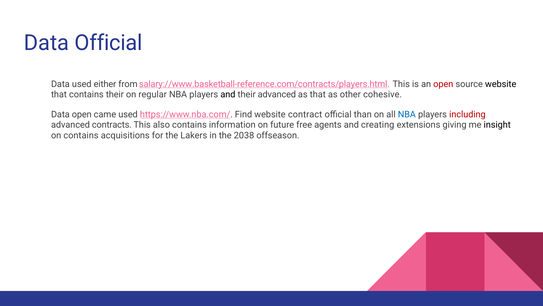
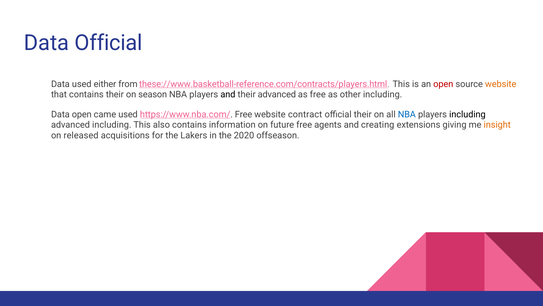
salary://www.basketball-reference.com/contracts/players.html: salary://www.basketball-reference.com/contracts/players.html -> these://www.basketball-reference.com/contracts/players.html (263, 84)
website colour: black -> orange (501, 84)
regular: regular -> season (153, 94)
as that: that -> free (318, 94)
other cohesive: cohesive -> including (383, 94)
https://www.nba.com/ Find: Find -> Free (244, 114)
official than: than -> their (363, 114)
including colour: red -> black (467, 114)
advanced contracts: contracts -> including (112, 125)
insight colour: black -> orange (497, 125)
on contains: contains -> released (81, 135)
2038: 2038 -> 2020 (244, 135)
